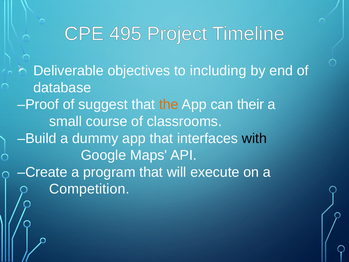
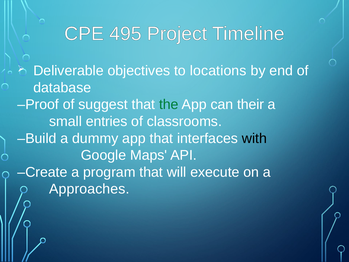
including: including -> locations (218, 71)
the colour: orange -> green (169, 104)
course: course -> entries (107, 121)
Competition: Competition -> Approaches (89, 189)
